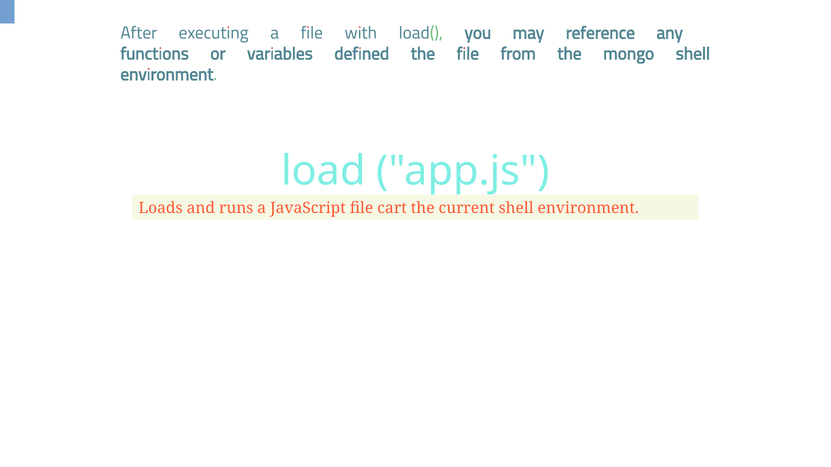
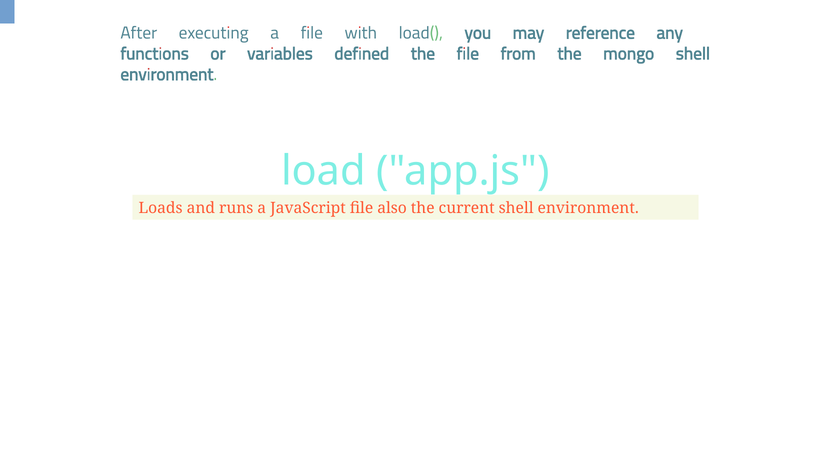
cart: cart -> also (392, 209)
